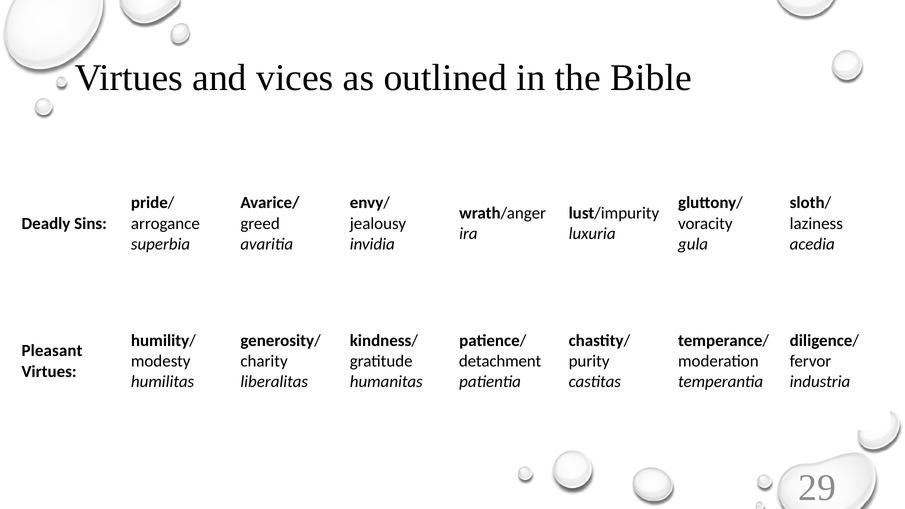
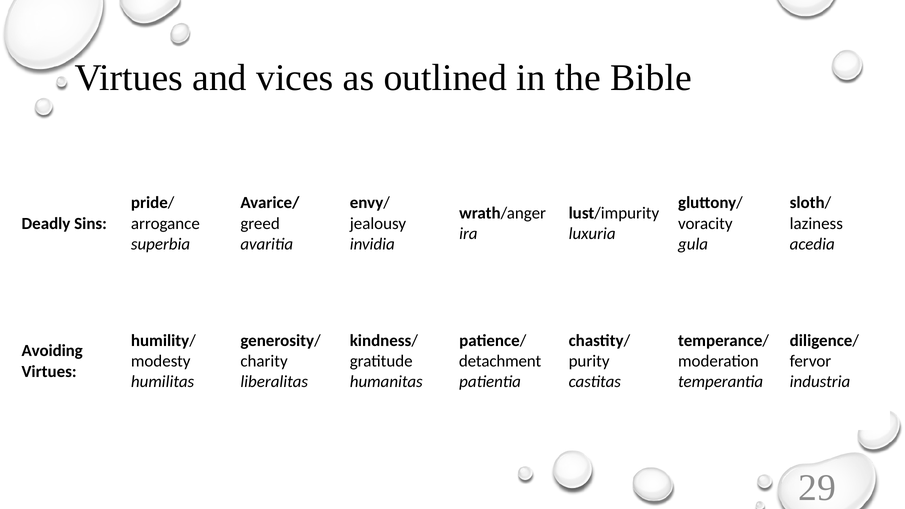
Pleasant: Pleasant -> Avoiding (52, 351)
